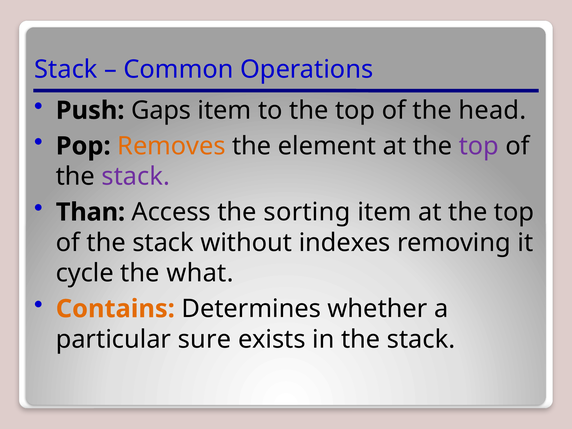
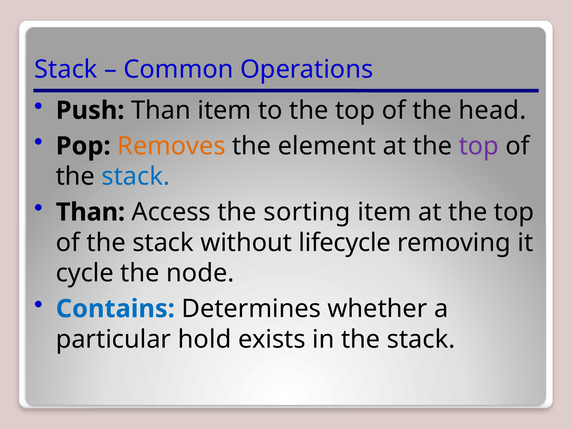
Push Gaps: Gaps -> Than (161, 110)
stack colour: purple -> blue (136, 177)
indexes: indexes -> lifecycle (345, 243)
what: what -> node (200, 273)
Contains colour: orange -> blue (115, 309)
sure: sure -> hold (205, 339)
